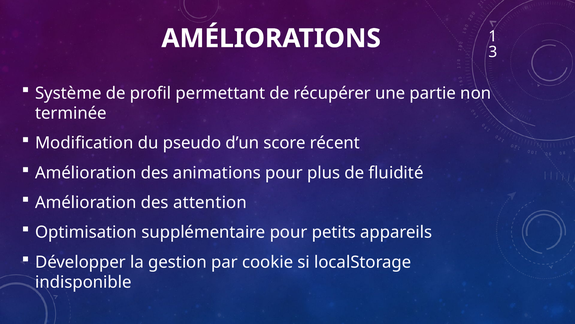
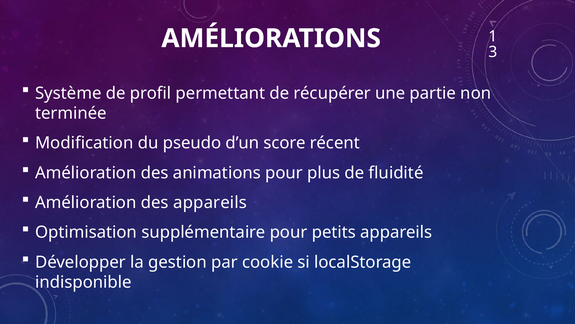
des attention: attention -> appareils (210, 202)
